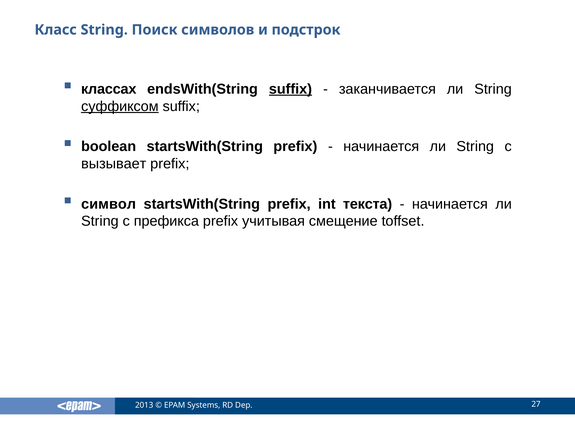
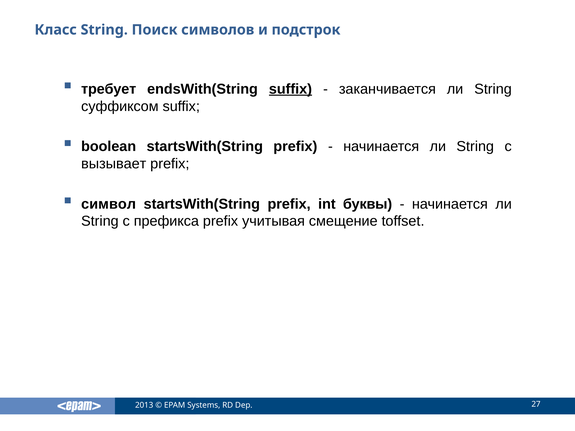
классах: классах -> требует (109, 89)
суффиксом underline: present -> none (120, 106)
текста: текста -> буквы (368, 204)
